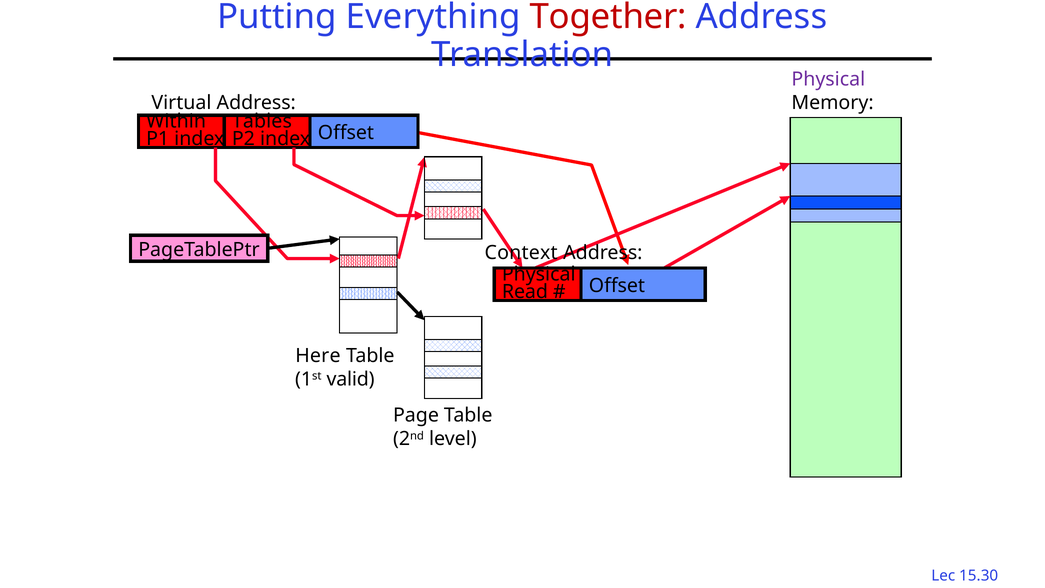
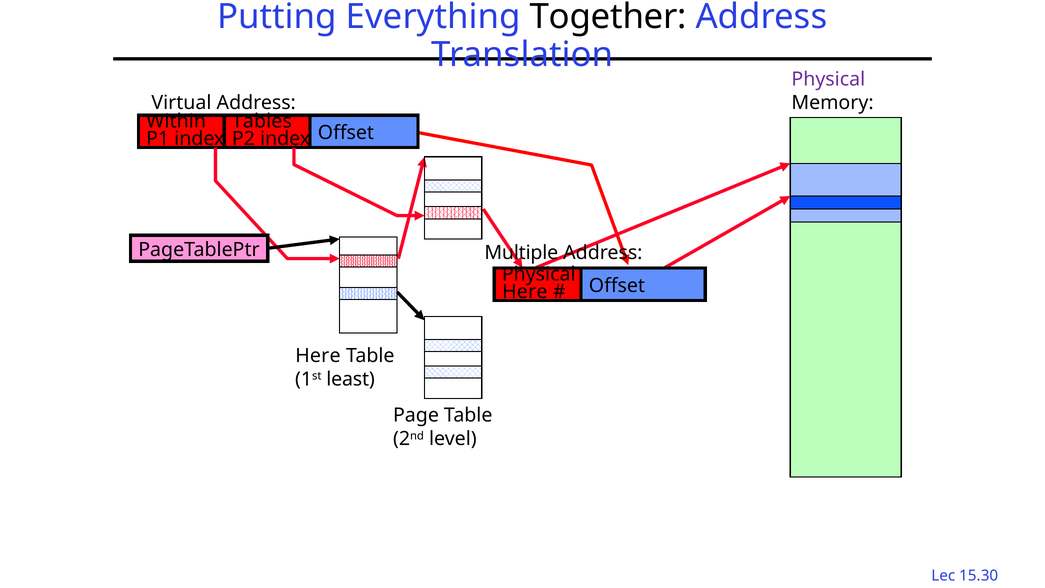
Together colour: red -> black (608, 17)
Context: Context -> Multiple (521, 253)
Read: Read -> Here (525, 292)
valid: valid -> least (351, 379)
